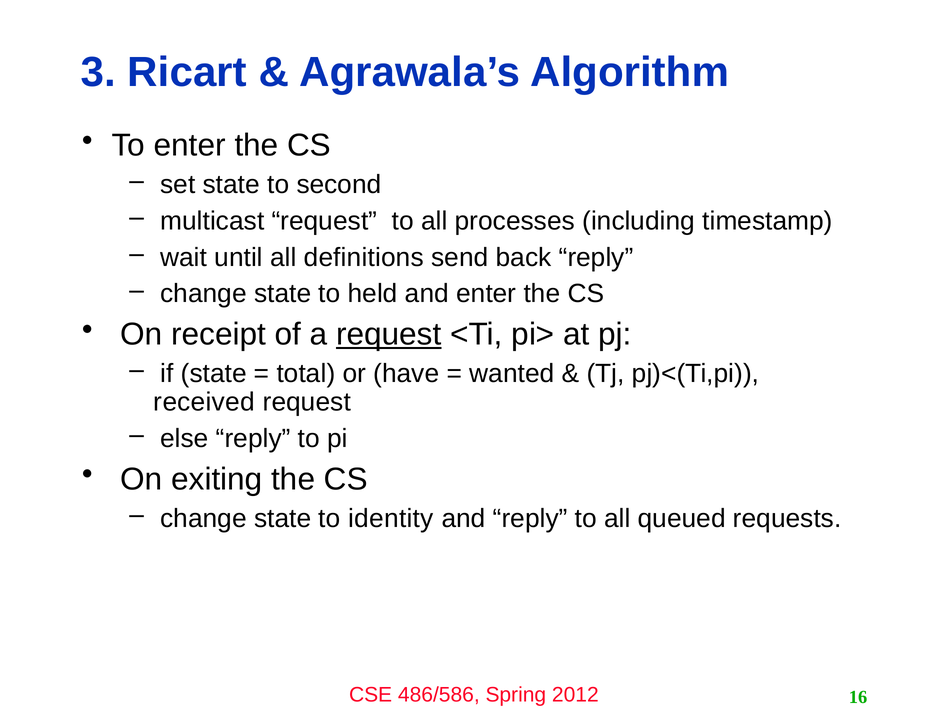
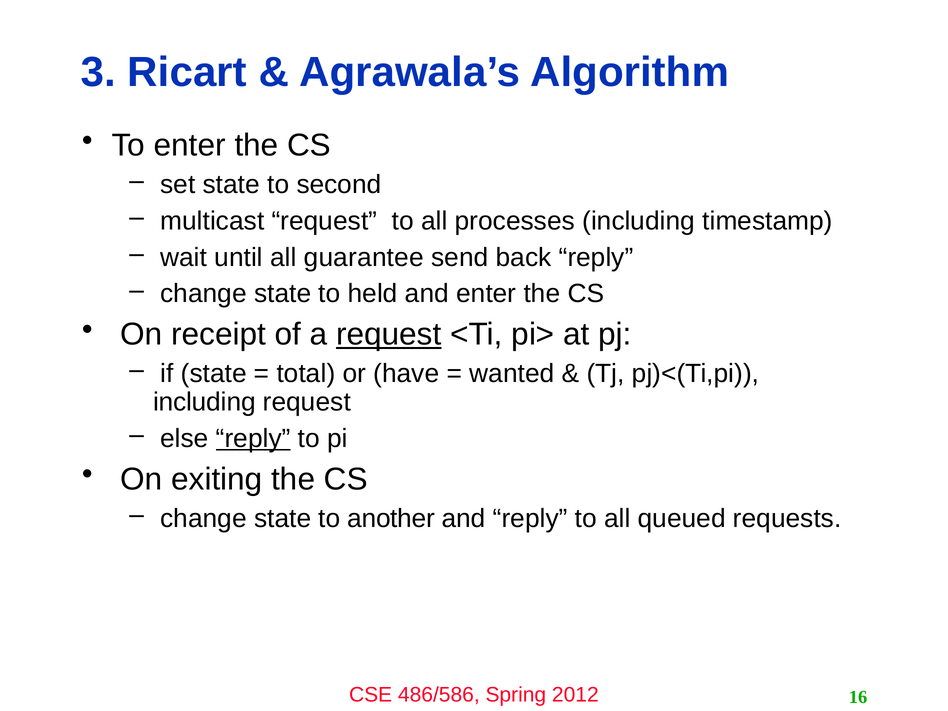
definitions: definitions -> guarantee (364, 257)
received: received -> including (204, 402)
reply underline: none -> present (253, 438)
identity: identity -> another (391, 518)
